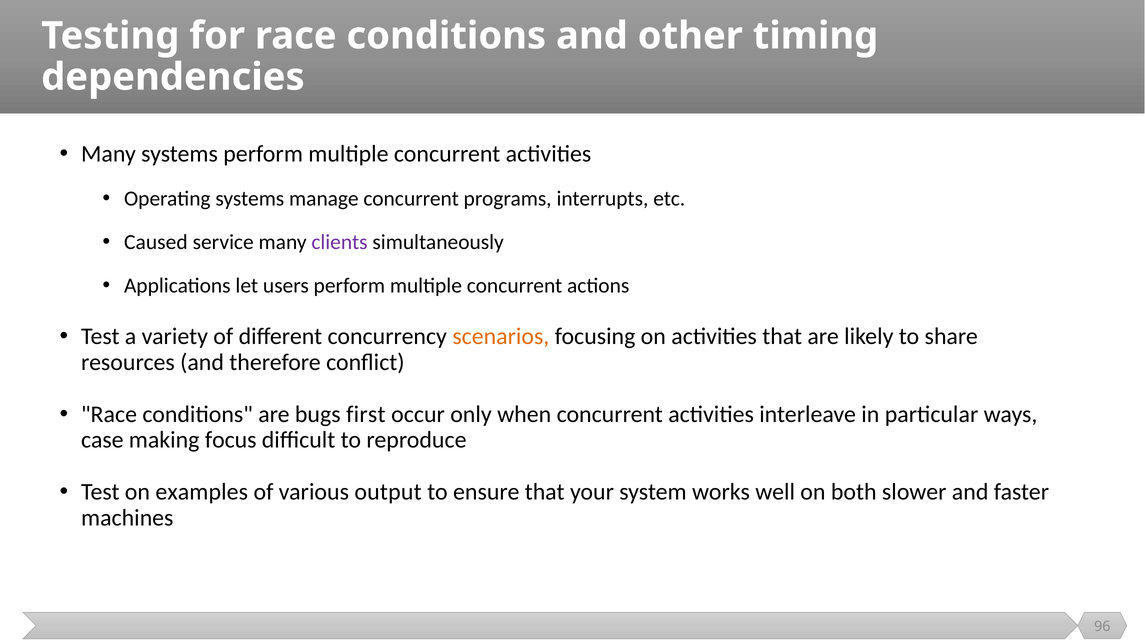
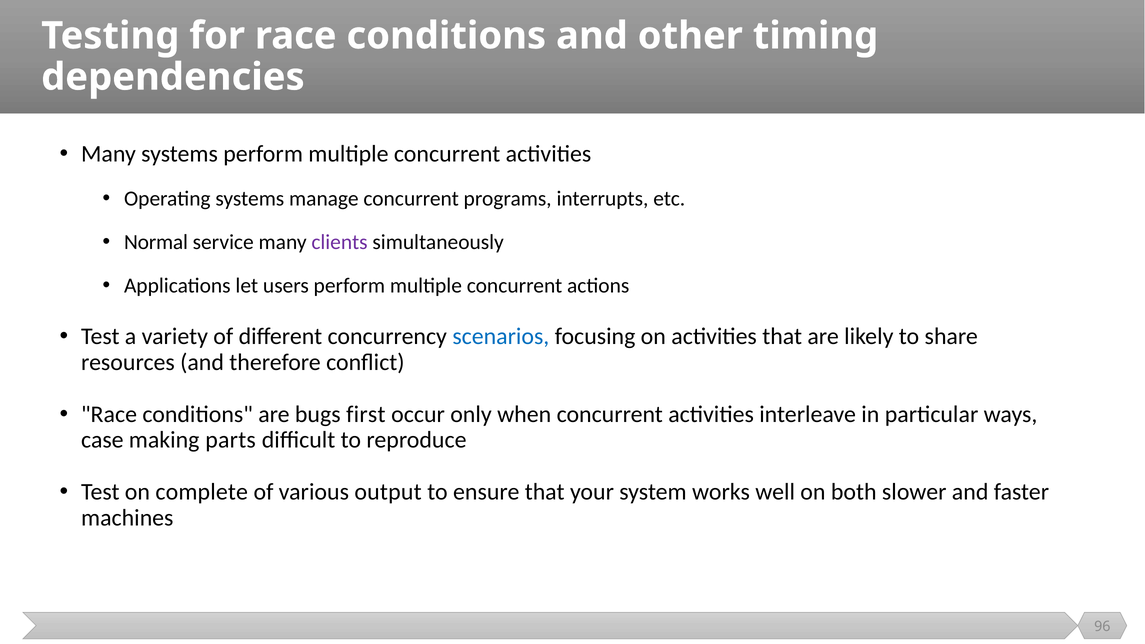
Caused: Caused -> Normal (156, 242)
scenarios colour: orange -> blue (501, 336)
focus: focus -> parts (231, 440)
examples: examples -> complete (202, 492)
